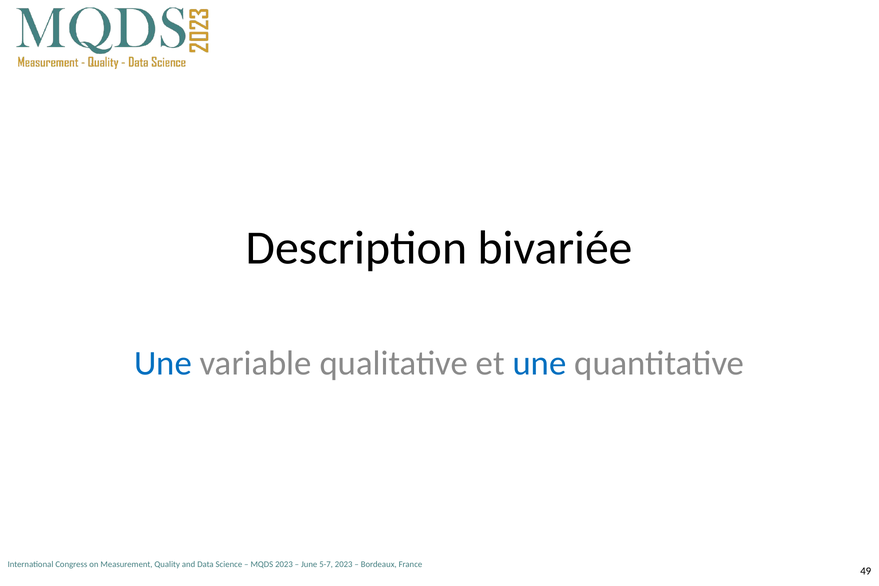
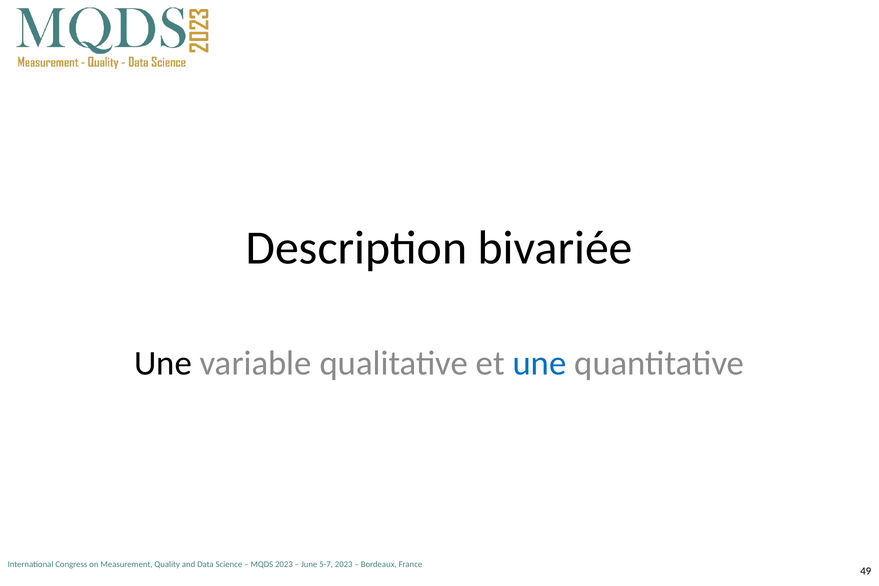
Une colour: blue -> black (163, 363)
